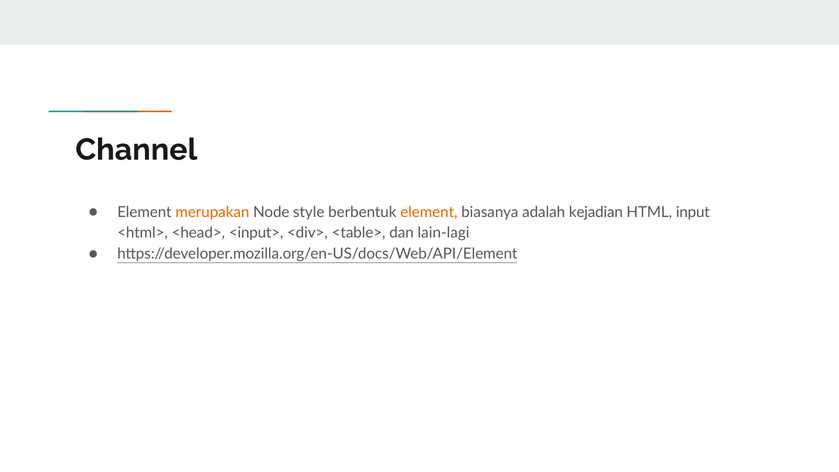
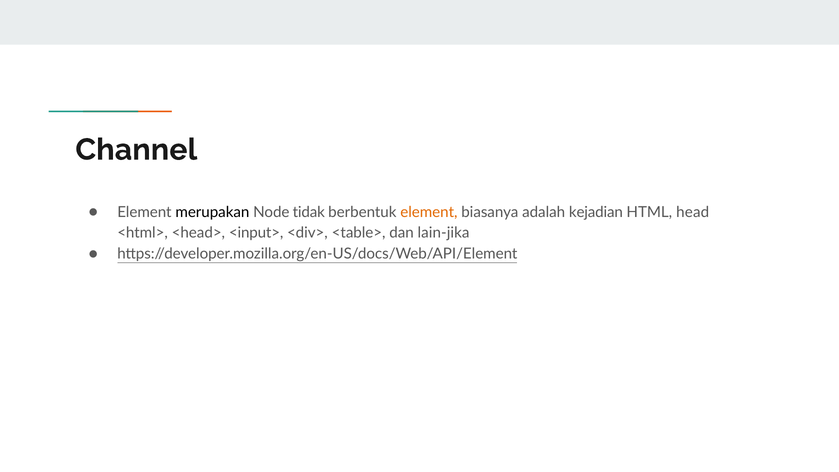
merupakan colour: orange -> black (212, 212)
style: style -> tidak (309, 212)
input: input -> head (693, 212)
lain-lagi: lain-lagi -> lain-jika (444, 233)
